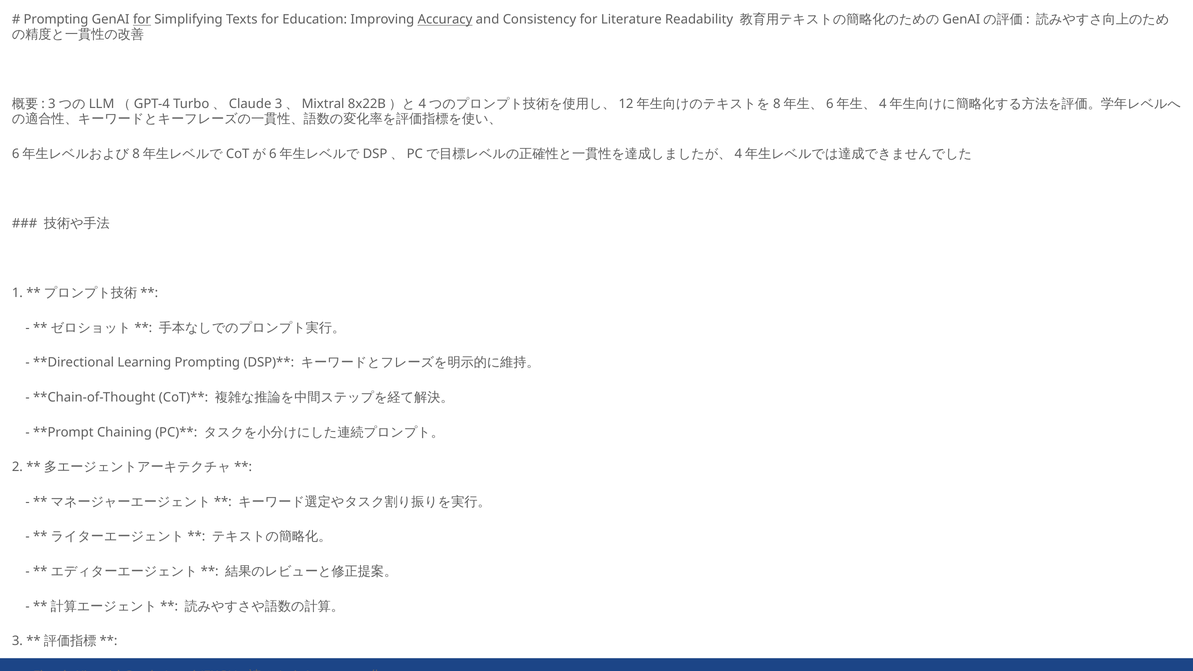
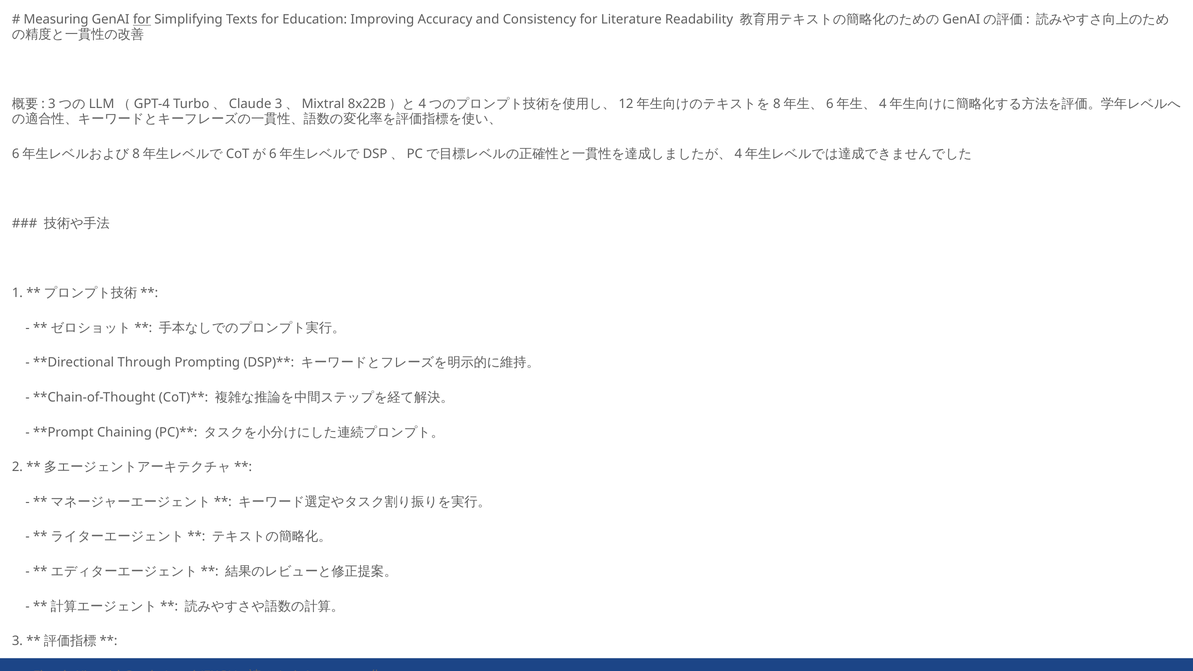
Prompting: Prompting -> Measuring (56, 20)
Accuracy underline: present -> none (445, 20)
Learning: Learning -> Through (144, 363)
